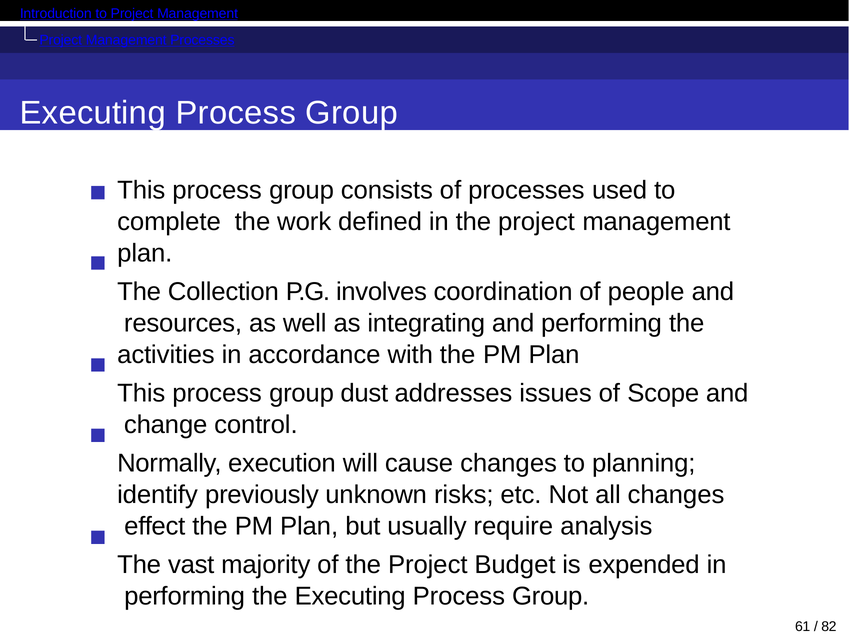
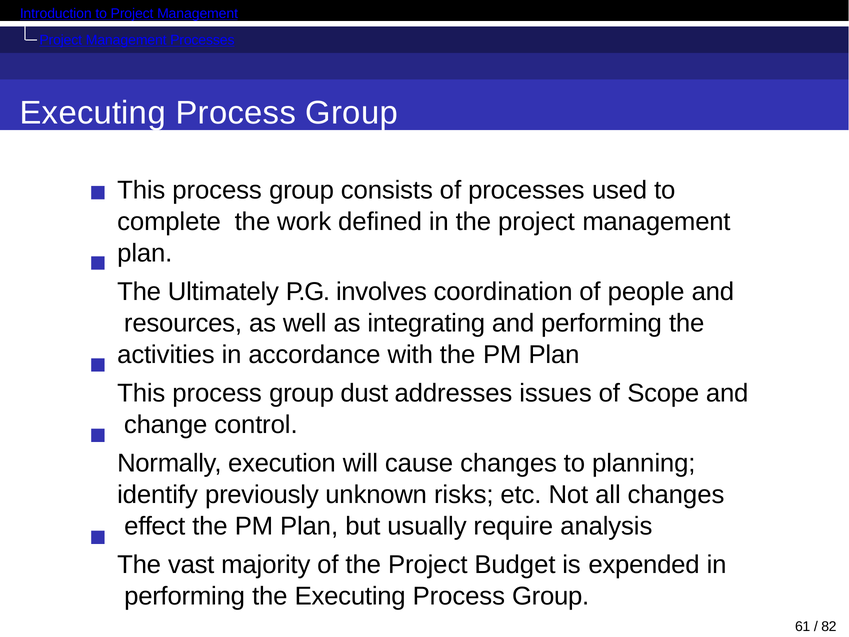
Collection: Collection -> Ultimately (223, 292)
